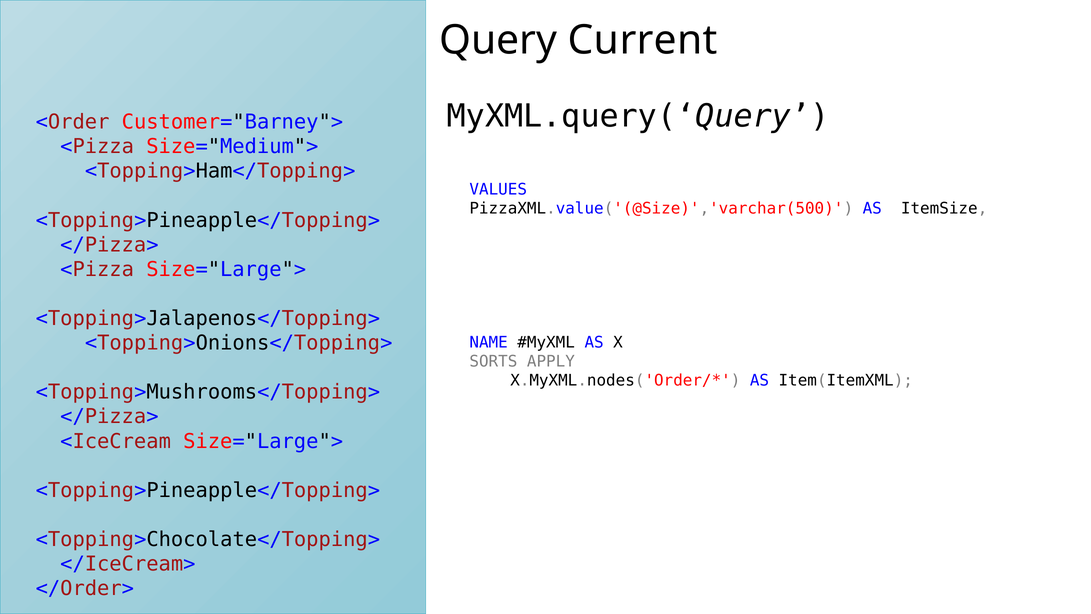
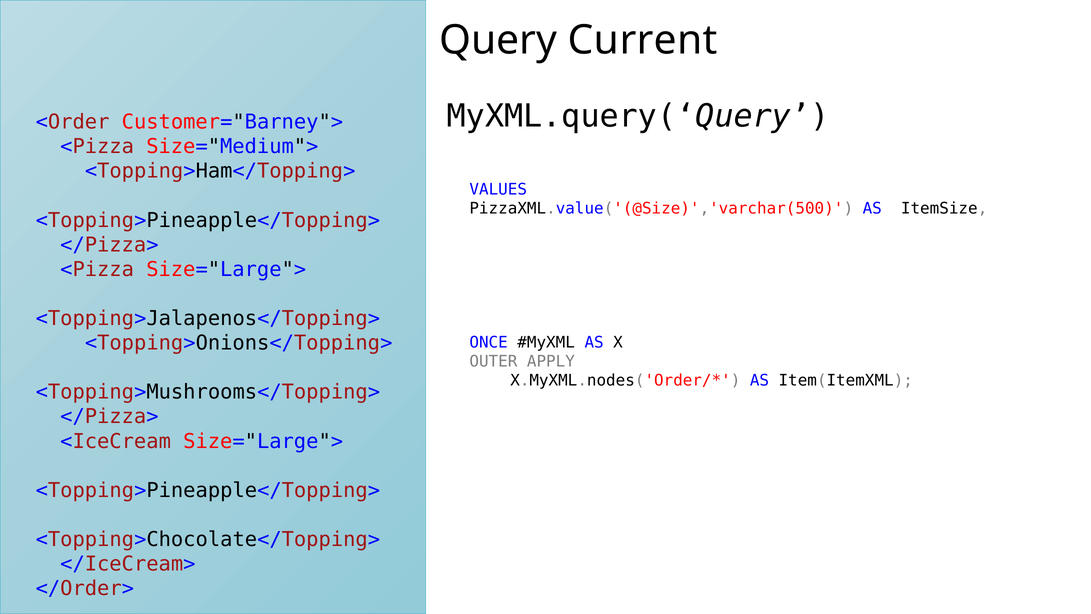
NAME: NAME -> ONCE (489, 342)
SORTS: SORTS -> OUTER (493, 361)
